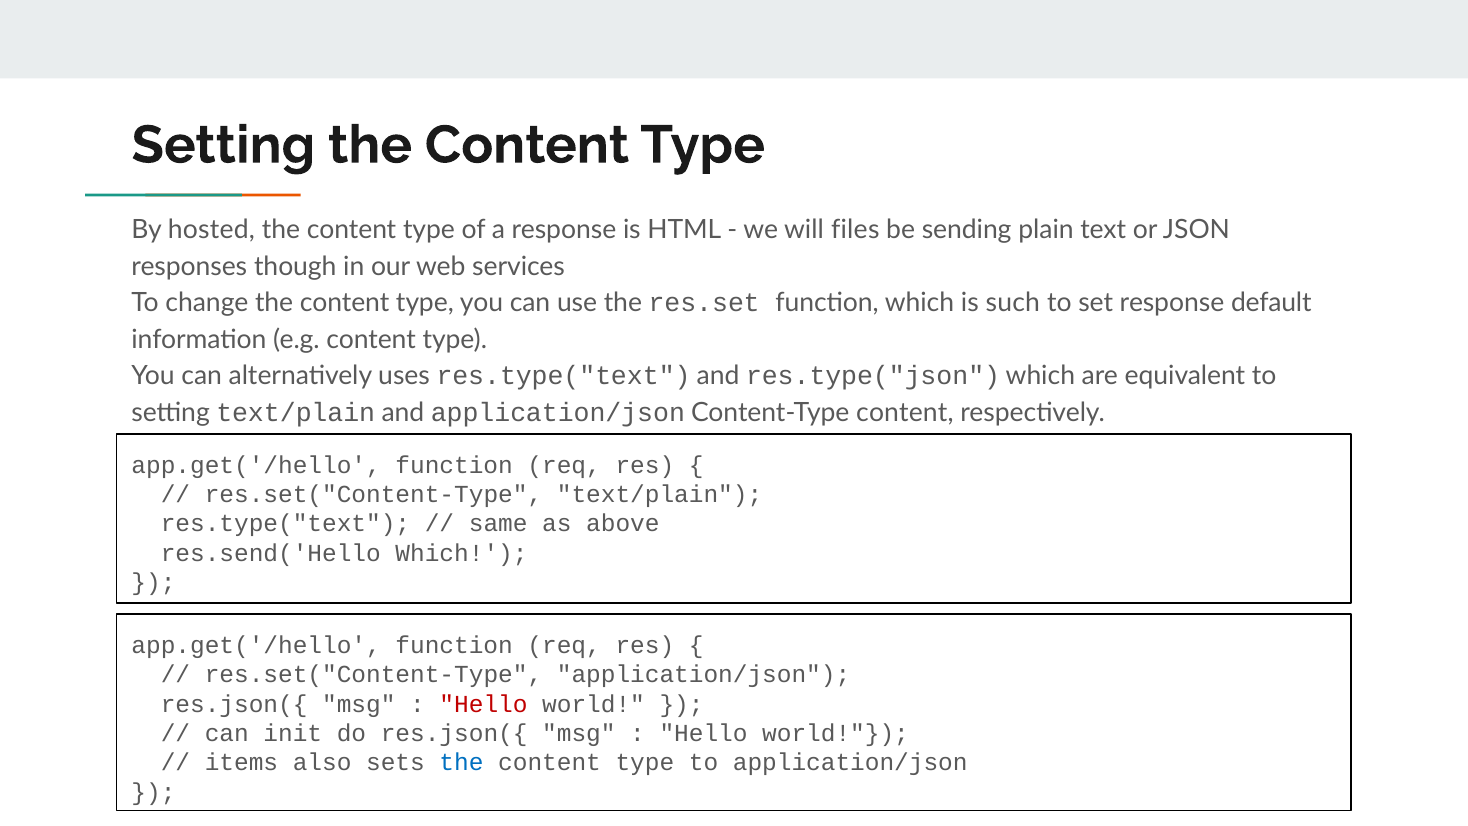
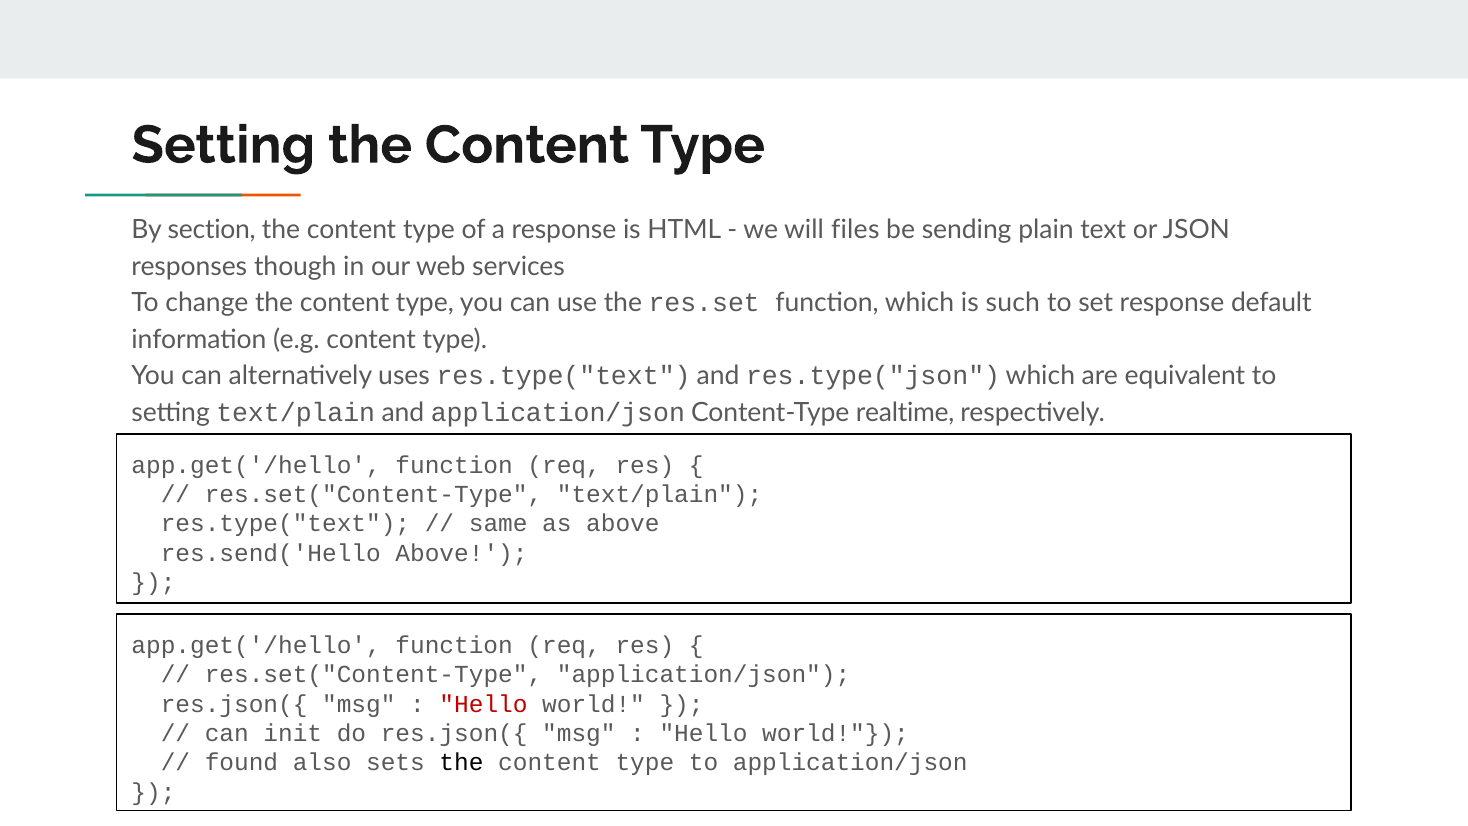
hosted: hosted -> section (212, 230)
Content-Type content: content -> realtime (905, 413)
res.send('Hello Which: Which -> Above (462, 553)
items: items -> found (241, 763)
the colour: blue -> black (462, 763)
